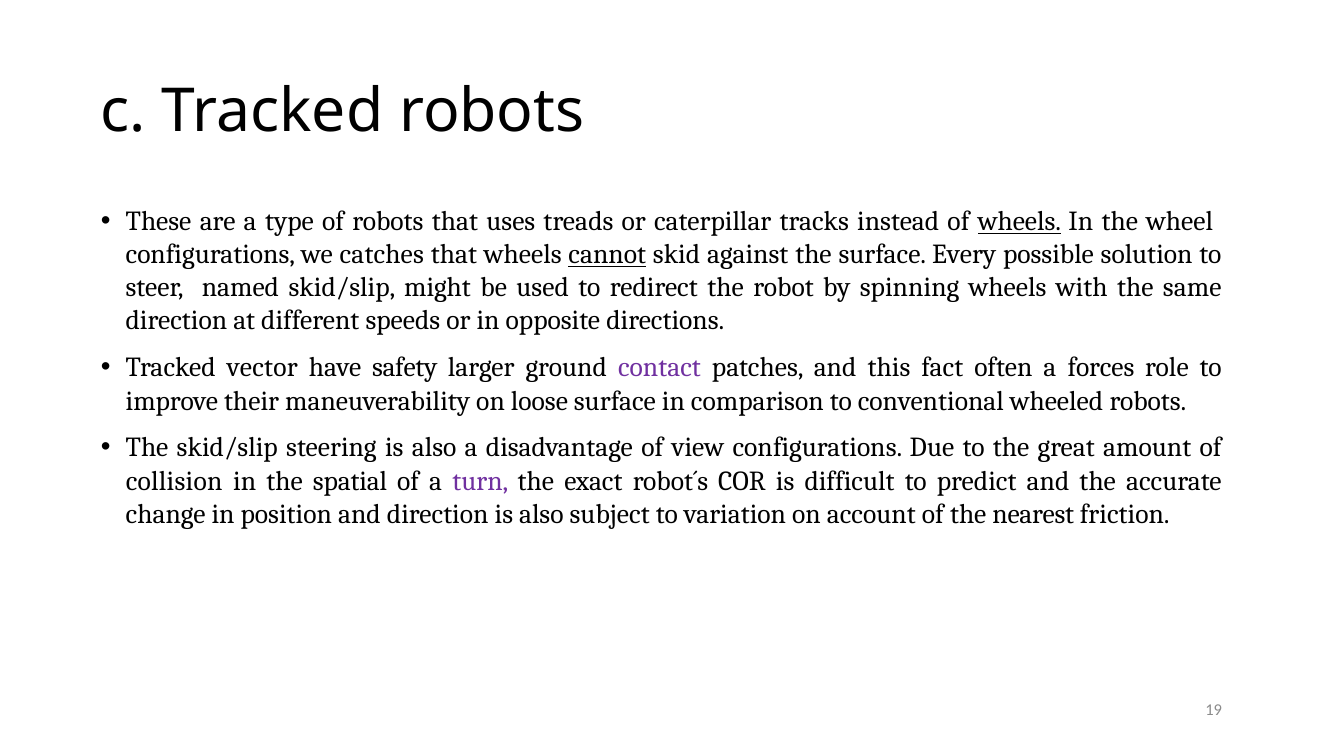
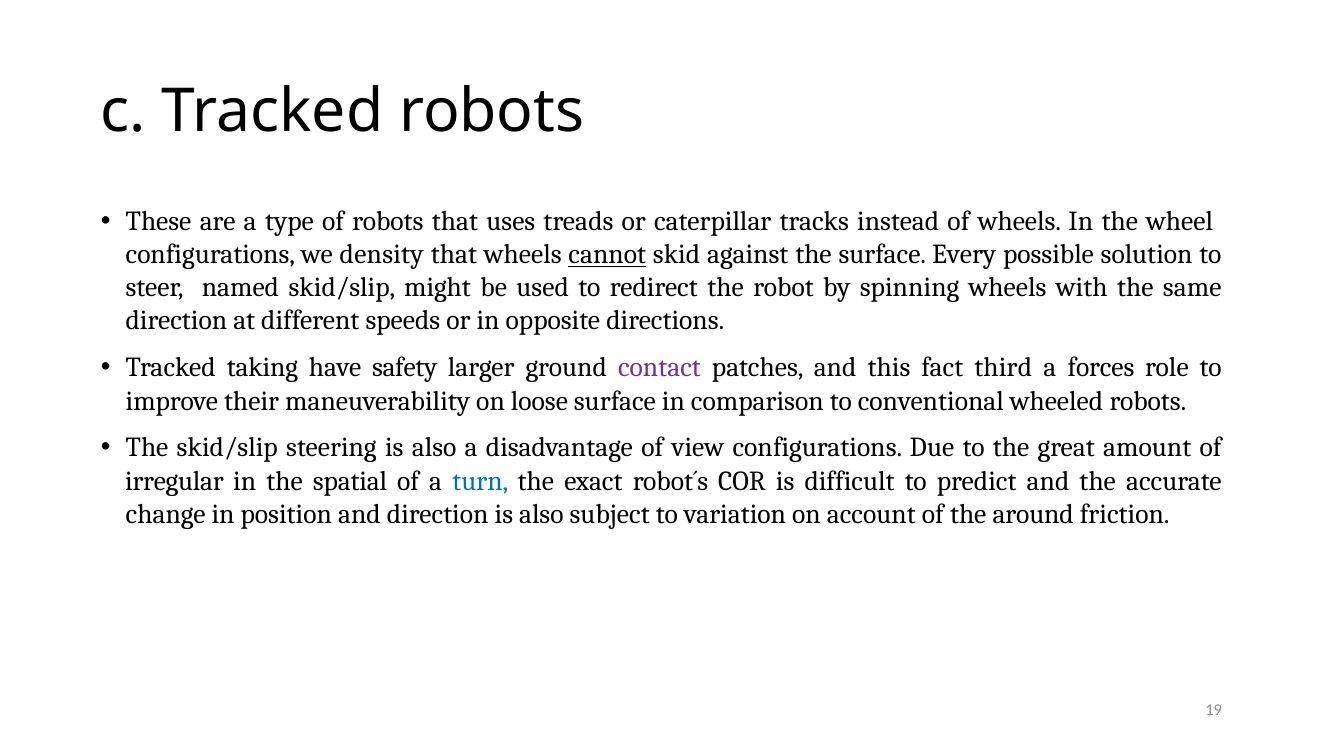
wheels underline: present -> none (1019, 222)
catches: catches -> density (382, 255)
vector: vector -> taking (262, 368)
often: often -> third (1003, 368)
collision: collision -> irregular (174, 481)
turn colour: purple -> blue (480, 481)
nearest: nearest -> around (1033, 514)
